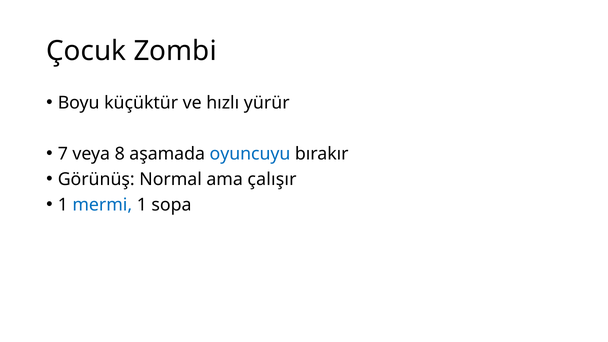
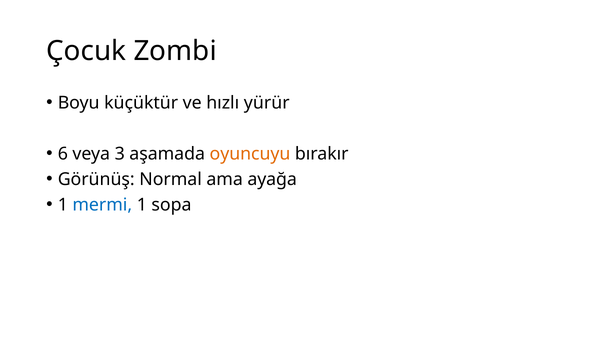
7: 7 -> 6 (63, 154)
8: 8 -> 3 (120, 154)
oyuncuyu colour: blue -> orange (250, 154)
çalışır: çalışır -> ayağa (272, 179)
